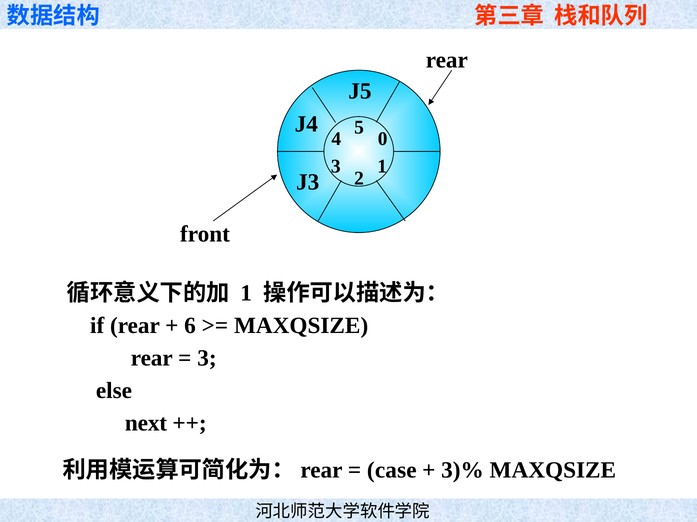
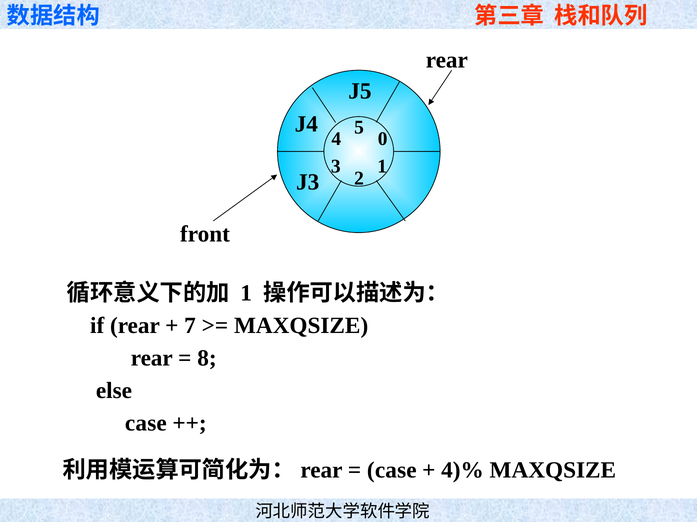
6: 6 -> 7 (190, 326)
3: 3 -> 8 (207, 358)
next: next -> case (146, 423)
3)%: 3)% -> 4)% (463, 471)
